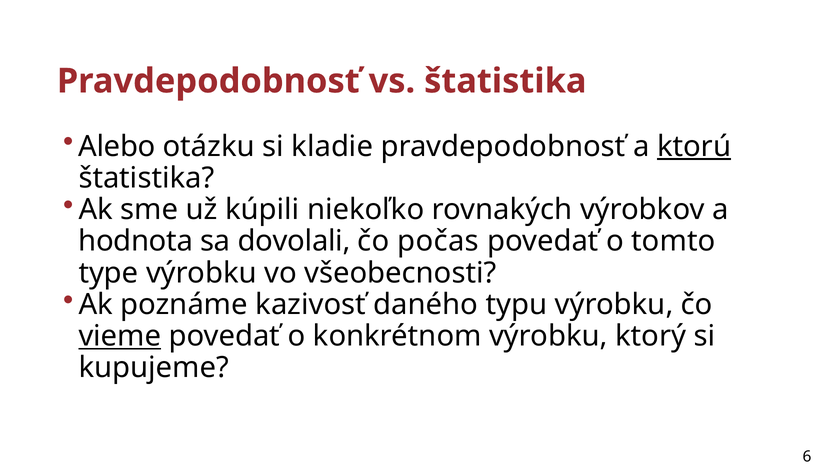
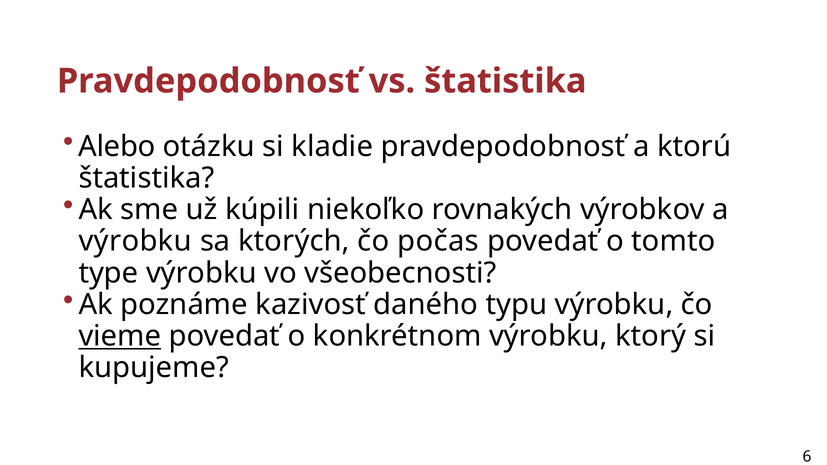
ktorú underline: present -> none (694, 147)
hodnota: hodnota -> výrobku (135, 241)
dovolali: dovolali -> ktorých (294, 241)
